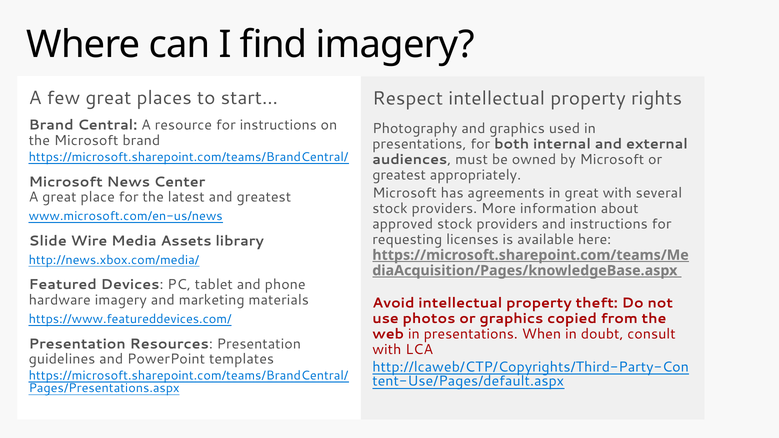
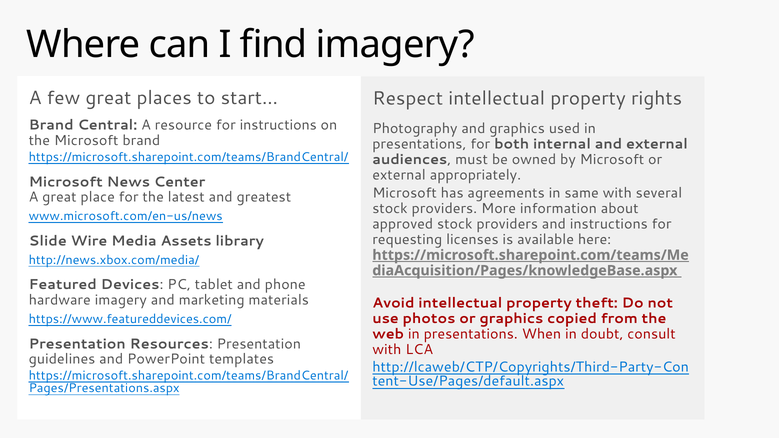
greatest: greatest -> external (399, 175)
in great: great -> same (582, 193)
